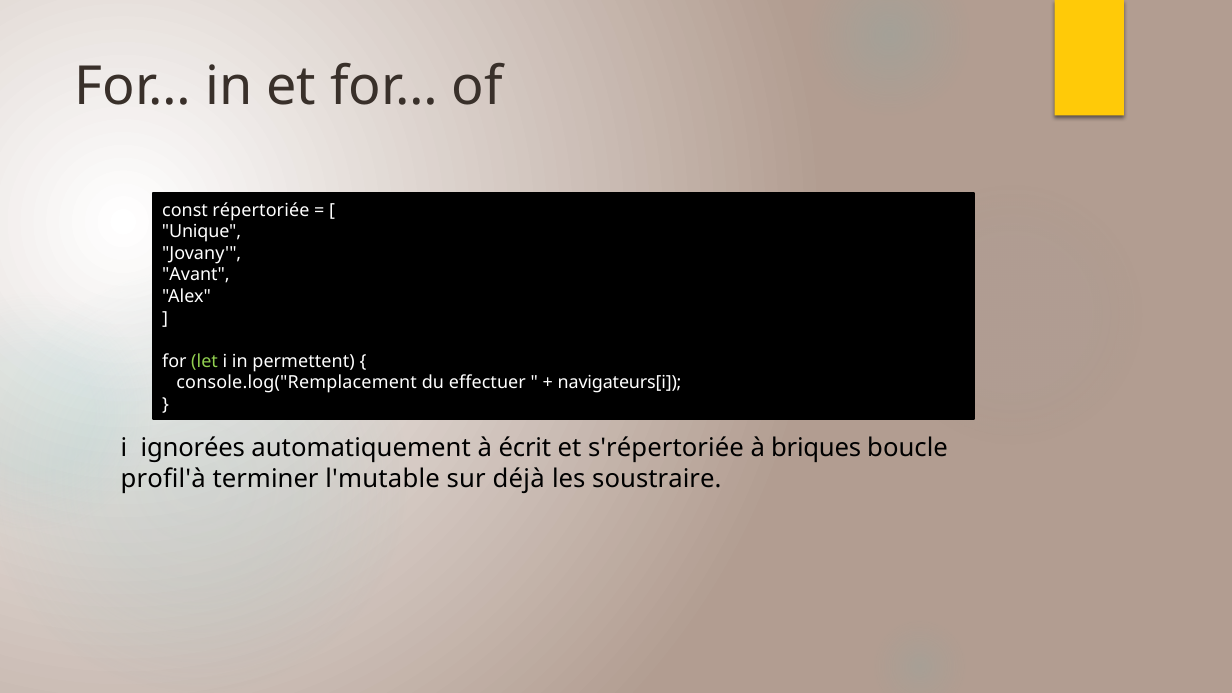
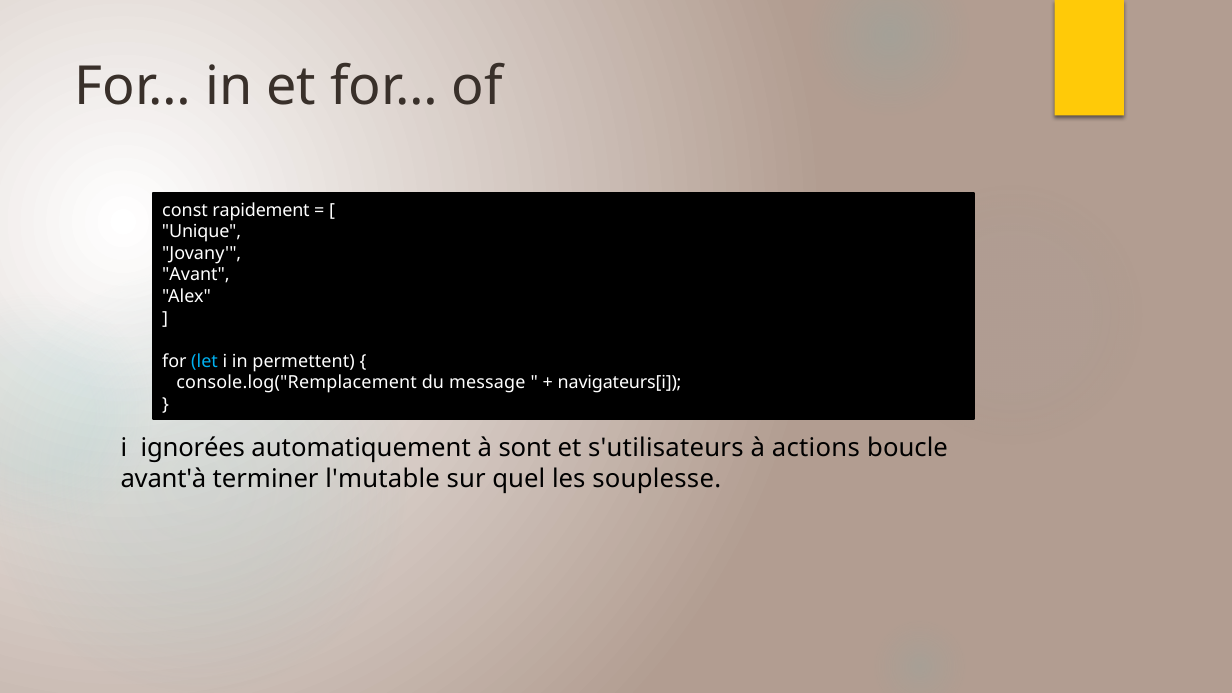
répertoriée: répertoriée -> rapidement (261, 210)
let colour: light green -> light blue (205, 361)
effectuer: effectuer -> message (487, 383)
écrit: écrit -> sont (525, 448)
s'répertoriée: s'répertoriée -> s'utilisateurs (666, 448)
briques: briques -> actions (816, 448)
profil'à: profil'à -> avant'à (163, 479)
déjà: déjà -> quel (519, 479)
soustraire: soustraire -> souplesse (657, 479)
